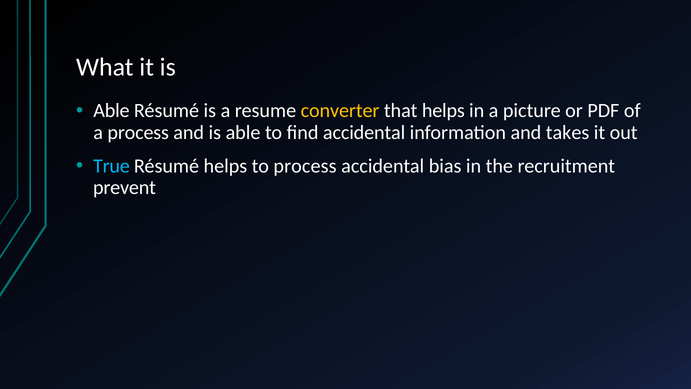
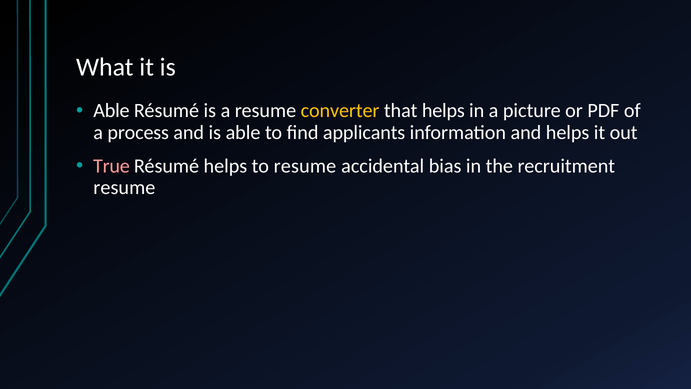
find accidental: accidental -> applicants (364, 132)
and takes: takes -> helps (568, 132)
True colour: light blue -> pink (111, 166)
to process: process -> resume (305, 166)
prevent: prevent -> resume (124, 188)
